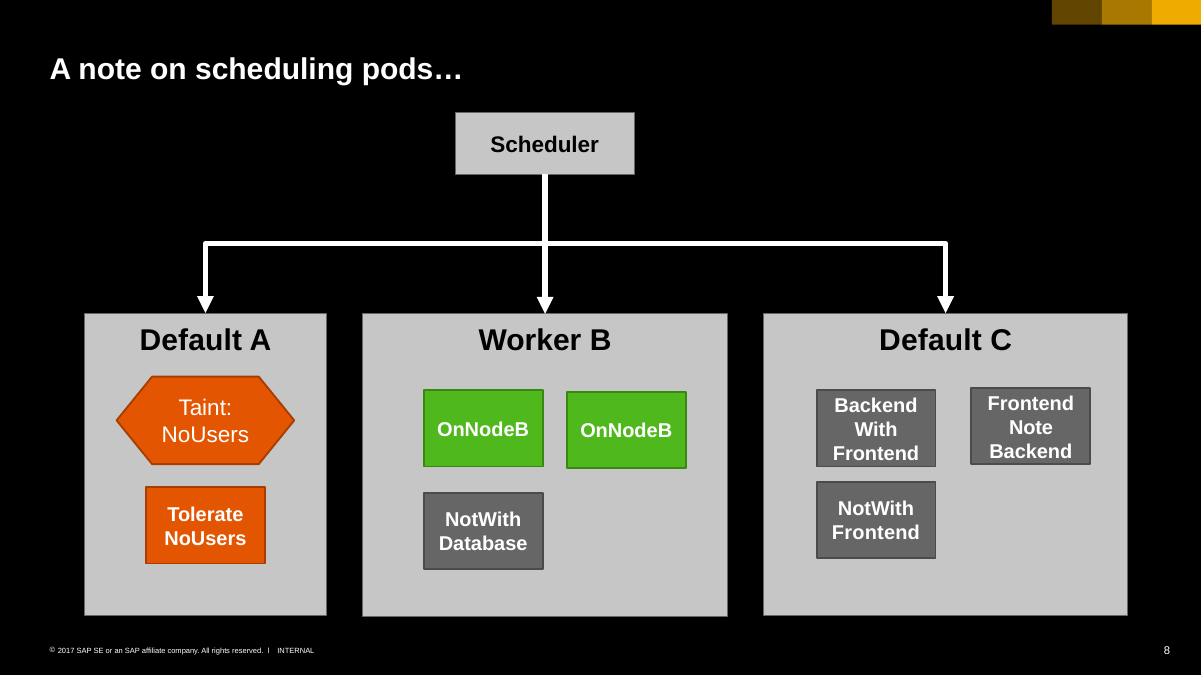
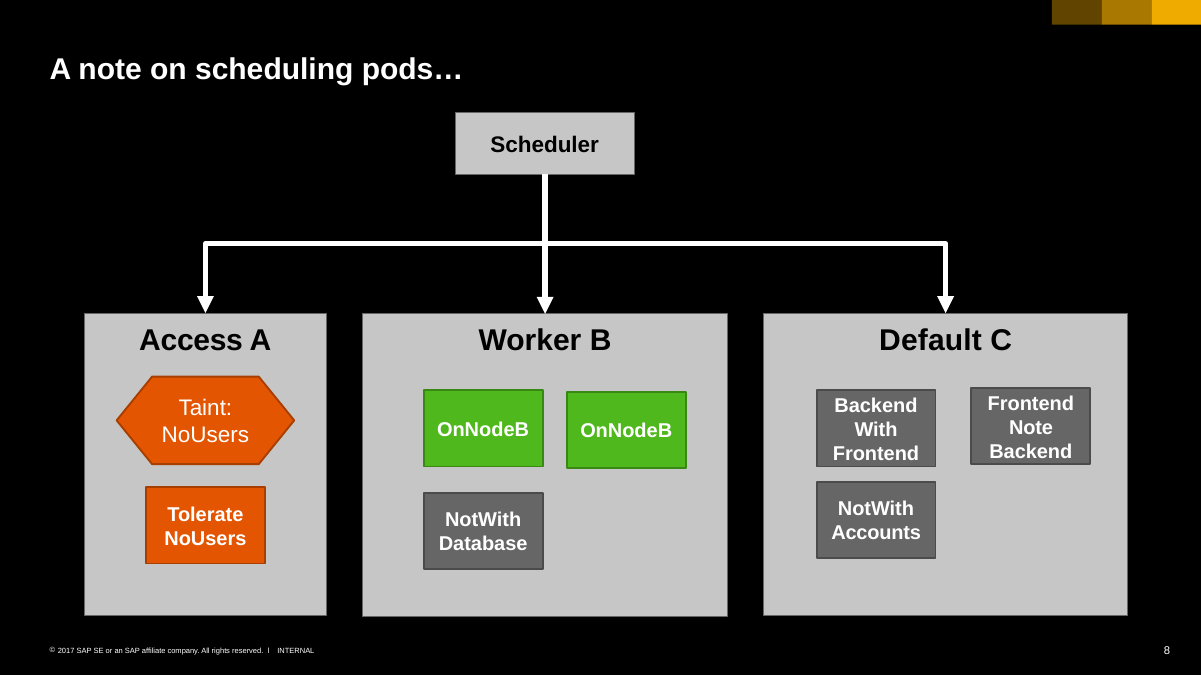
Default: Default -> Access (191, 340)
Frontend: Frontend -> Accounts (876, 534)
